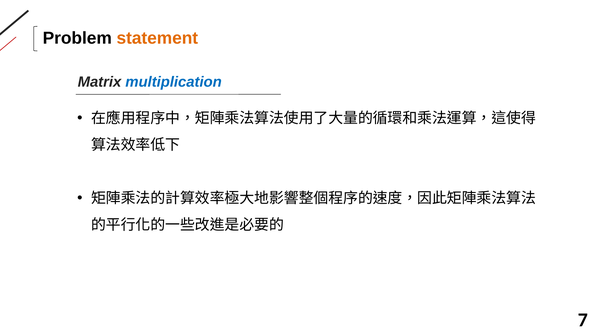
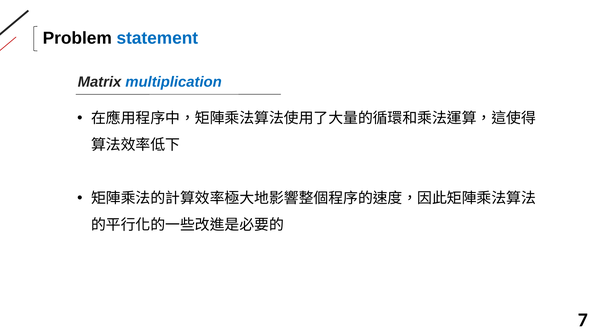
statement colour: orange -> blue (157, 38)
